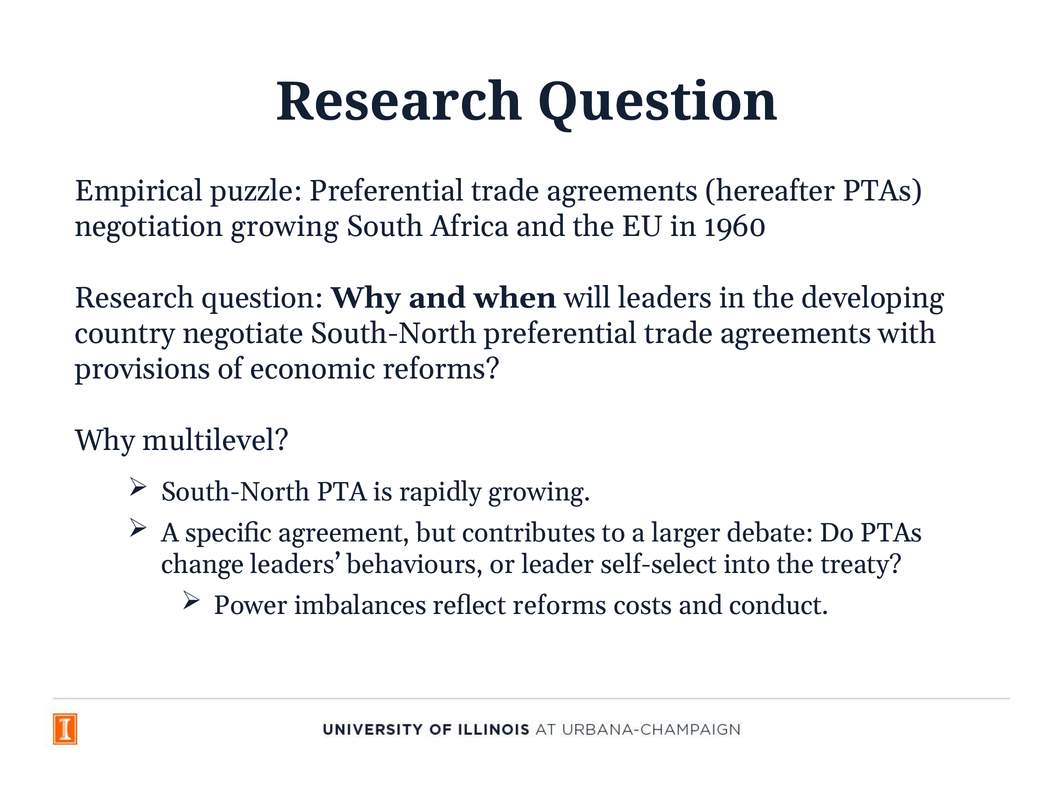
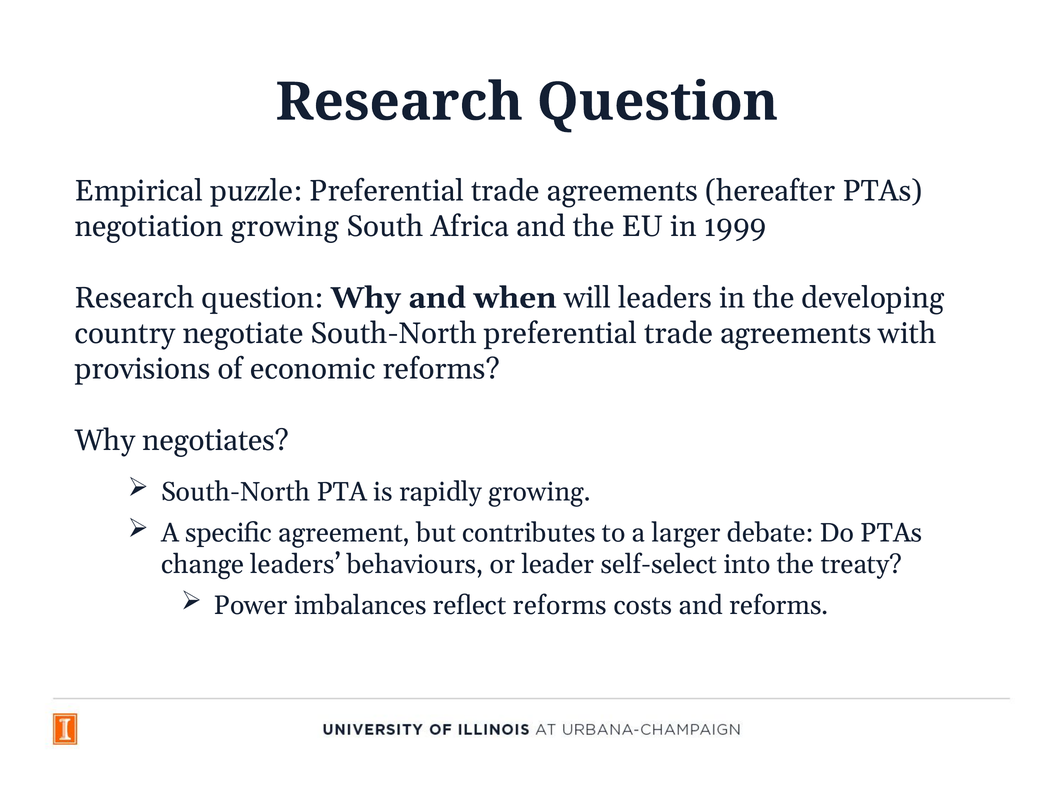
1960: 1960 -> 1999 (735, 226)
multilevel: multilevel -> negotiates (216, 440)
and conduct: conduct -> reforms (779, 605)
